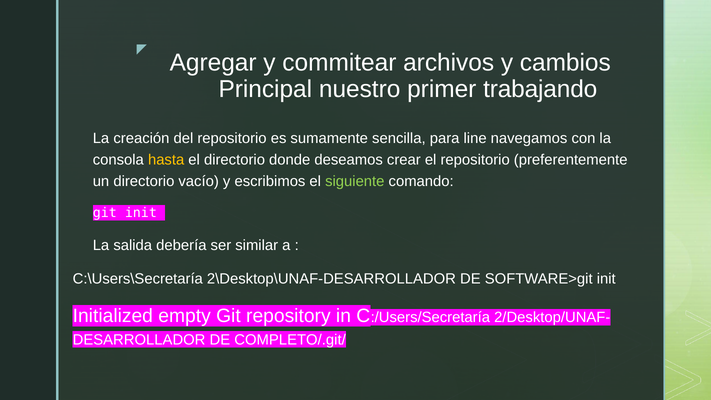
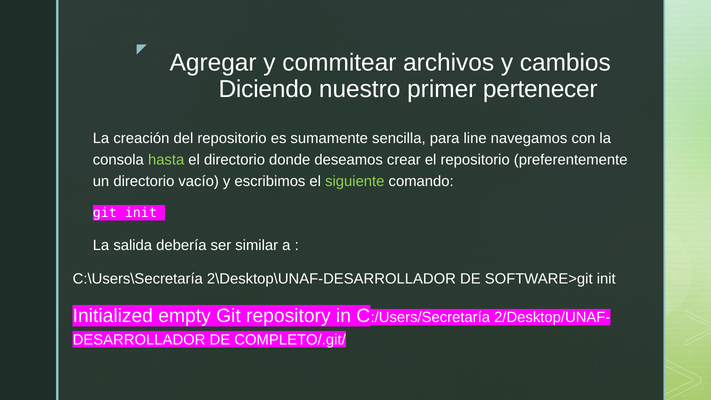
Principal: Principal -> Diciendo (265, 89)
trabajando: trabajando -> pertenecer (540, 89)
hasta colour: yellow -> light green (166, 160)
